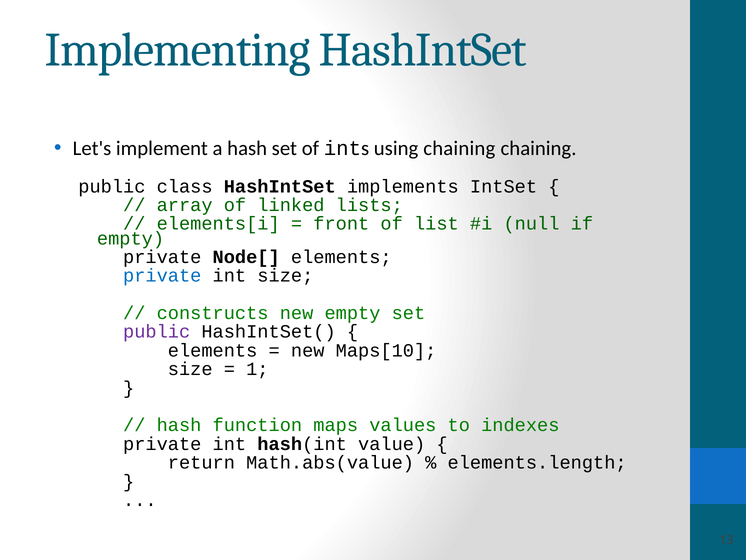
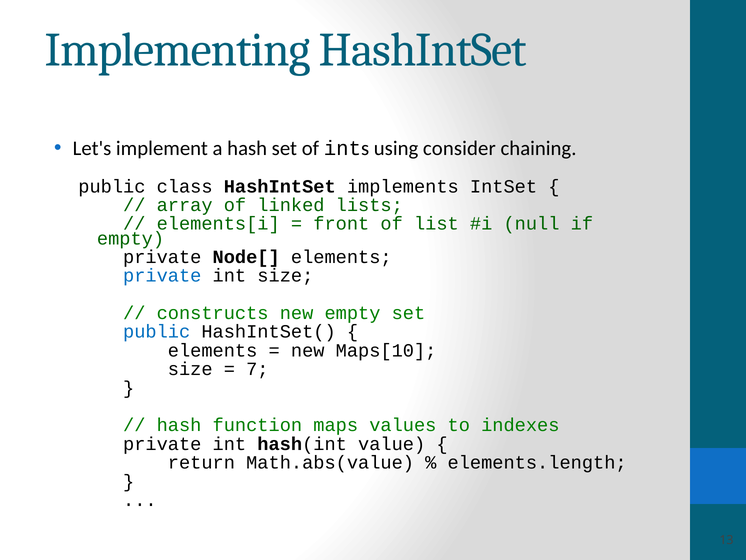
using chaining: chaining -> consider (459, 148)
public colour: purple -> blue (157, 332)
1: 1 -> 7 (257, 369)
